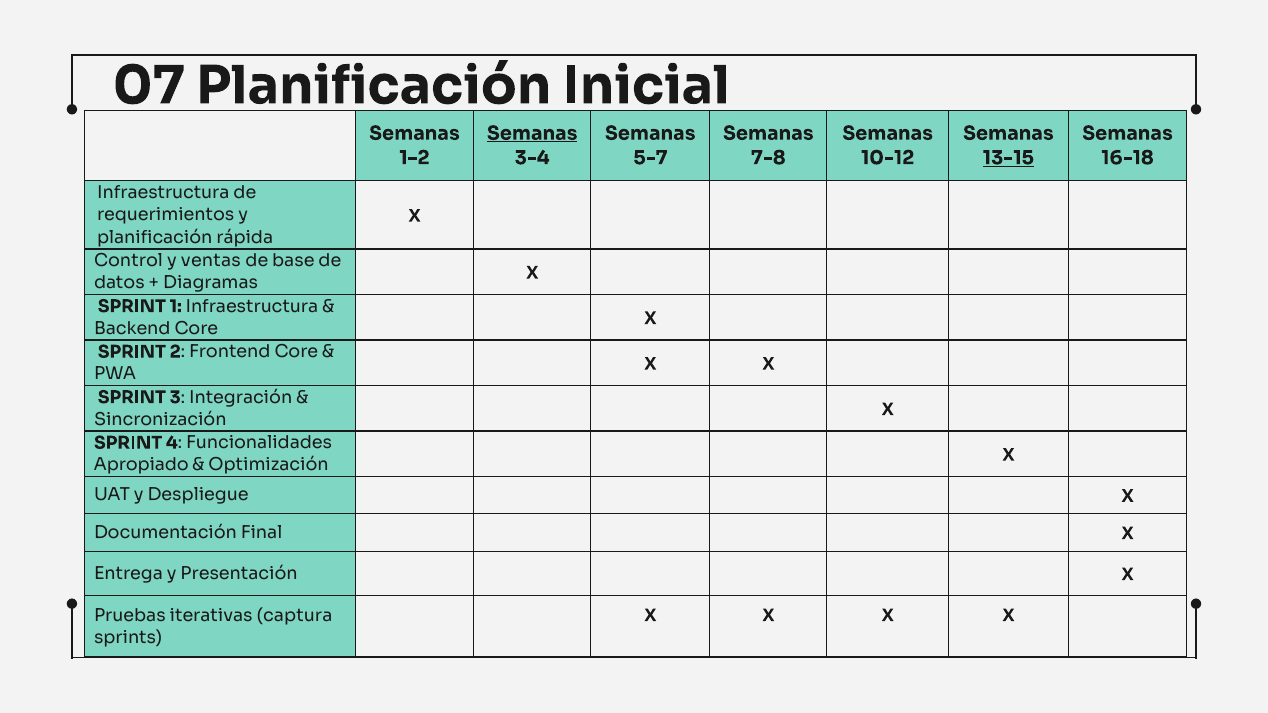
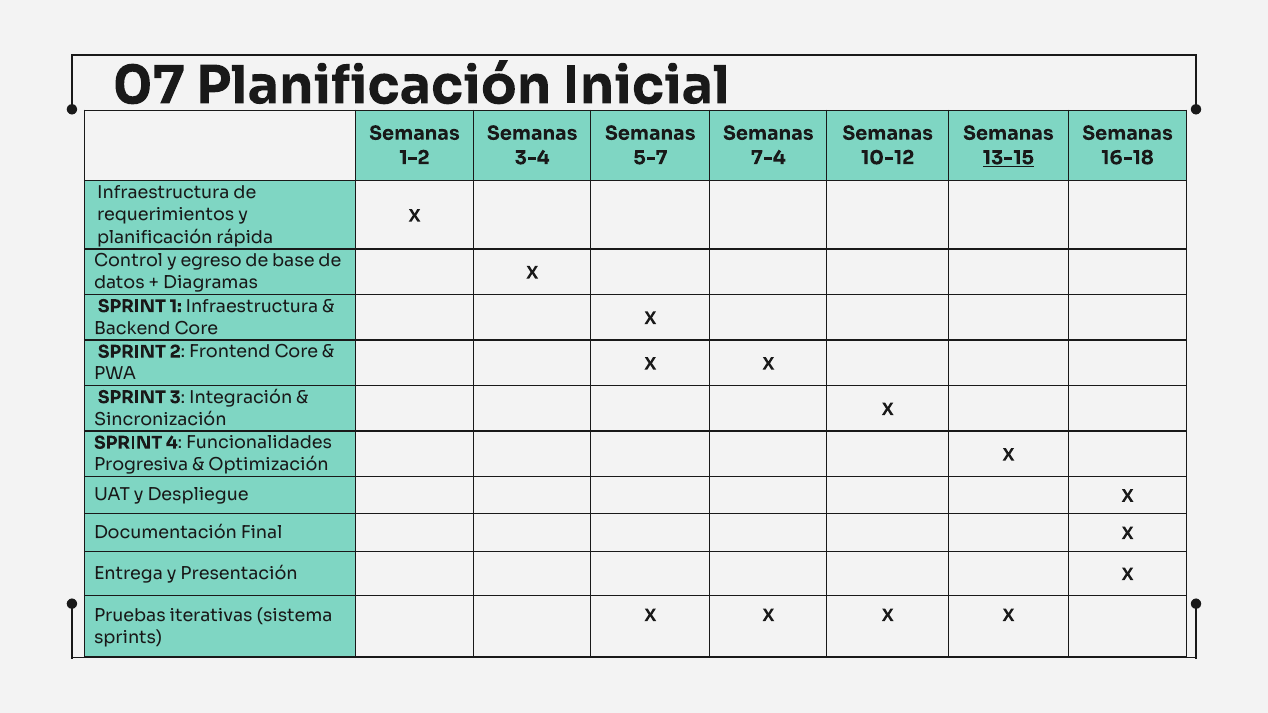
Semanas underline: present -> none (532, 133)
7-8: 7-8 -> 7-4 (768, 158)
ventas: ventas -> egreso (211, 261)
Apropiado: Apropiado -> Progresiva (141, 465)
captura: captura -> sistema (295, 616)
